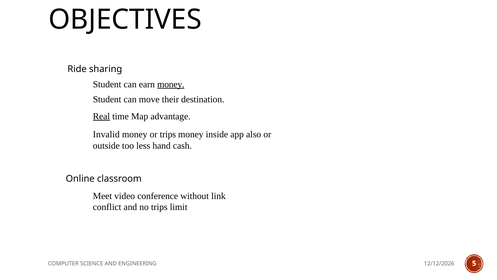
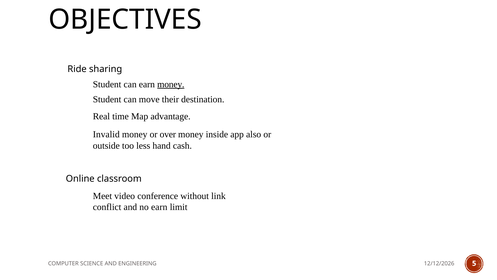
Real underline: present -> none (101, 116)
or trips: trips -> over (168, 134)
no trips: trips -> earn (159, 207)
